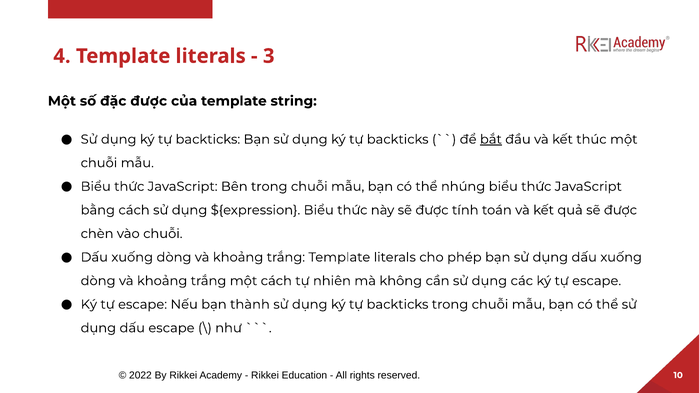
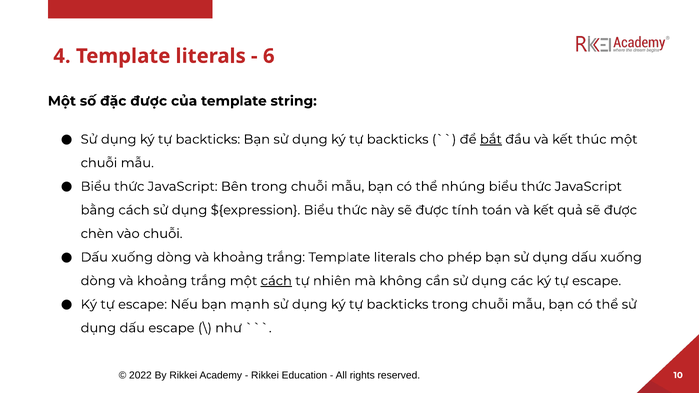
3: 3 -> 6 (269, 56)
cách underline: none -> present (276, 281)
thành: thành -> mạnh (250, 305)
